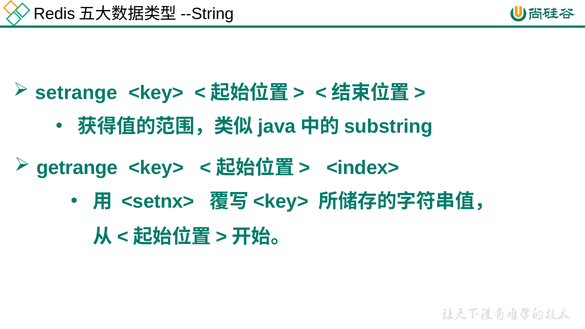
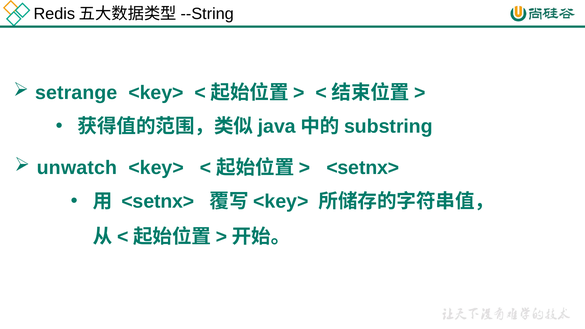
getrange: getrange -> unwatch (77, 168)
<index>: <index> -> <setnx> (363, 168)
